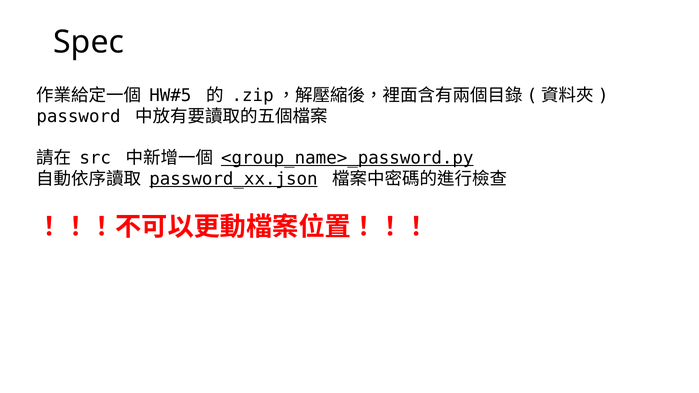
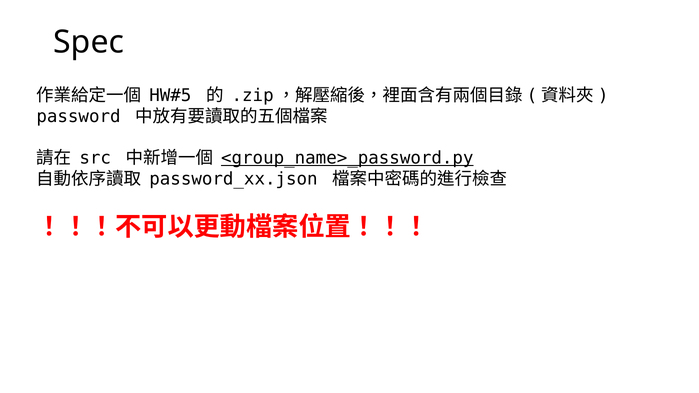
password_xx.json underline: present -> none (233, 179)
